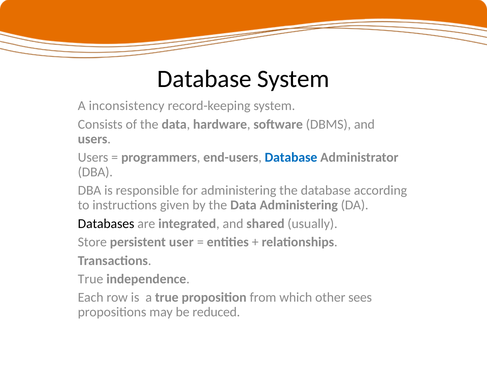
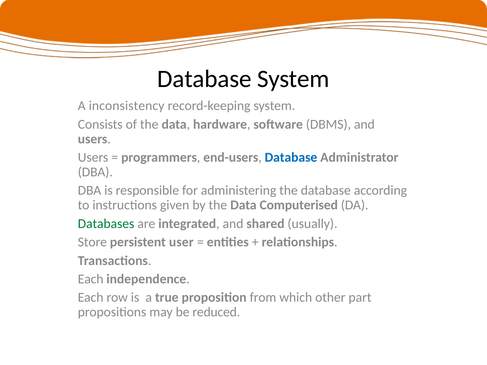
Data Administering: Administering -> Computerised (299, 205)
Databases colour: black -> green (106, 224)
True: True -> Each (91, 279)
sees: sees -> part (360, 298)
